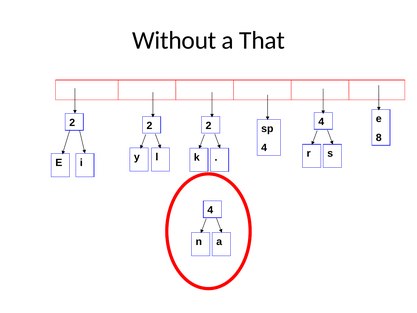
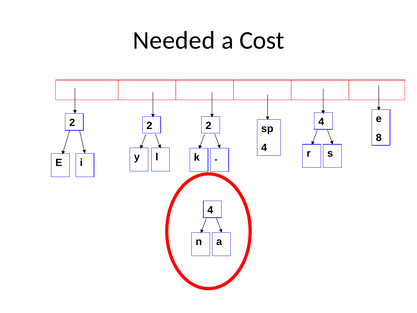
Without: Without -> Needed (174, 40)
That: That -> Cost (262, 40)
